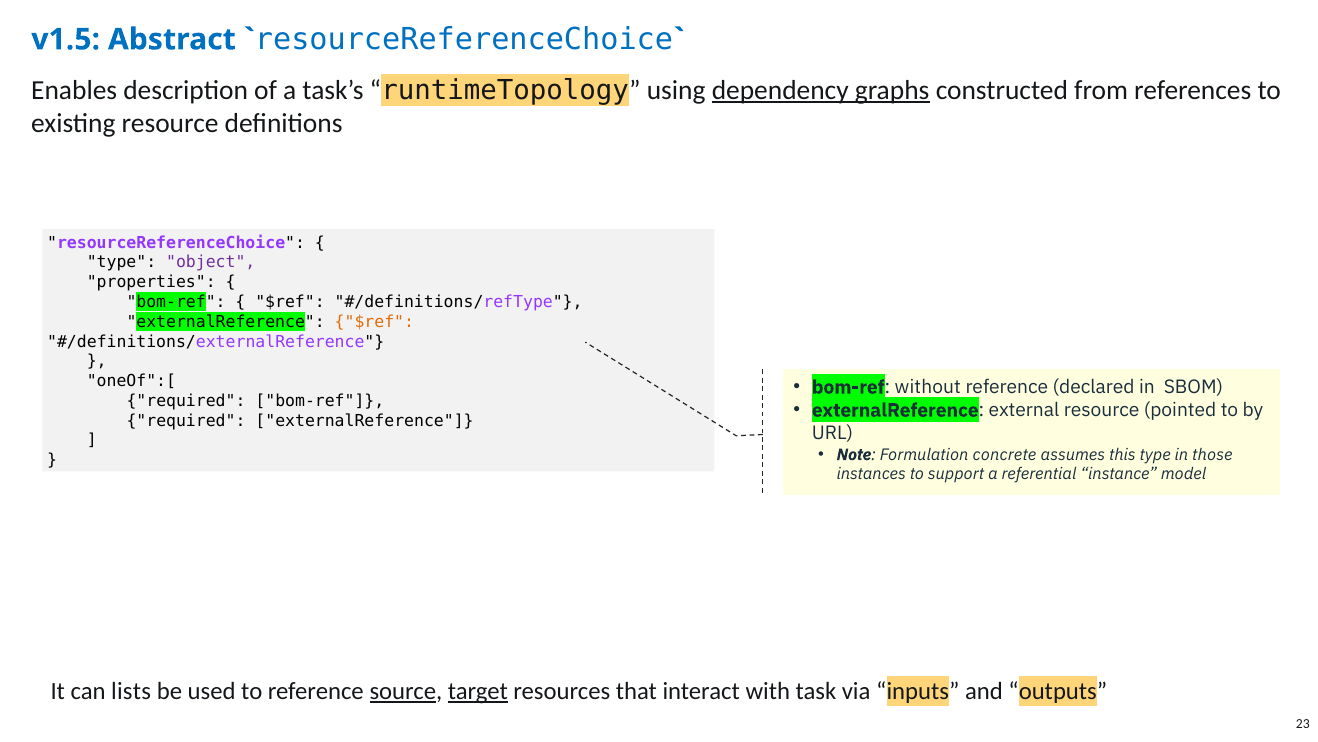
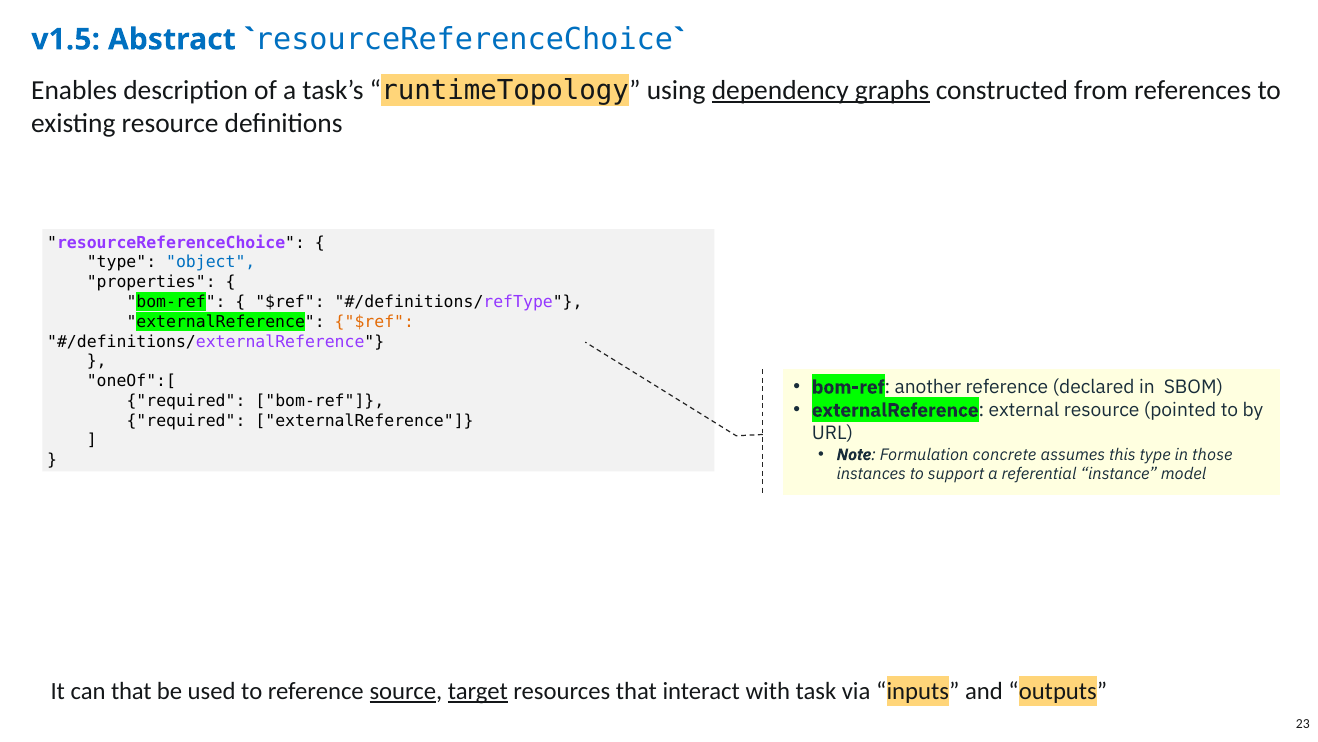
object colour: purple -> blue (211, 262)
without: without -> another (928, 387)
can lists: lists -> that (131, 691)
